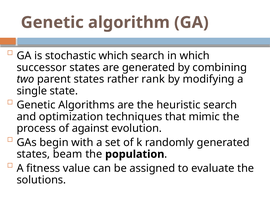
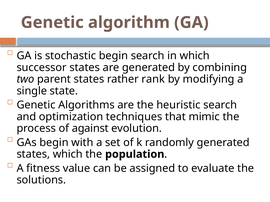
stochastic which: which -> begin (113, 56)
states beam: beam -> which (68, 155)
